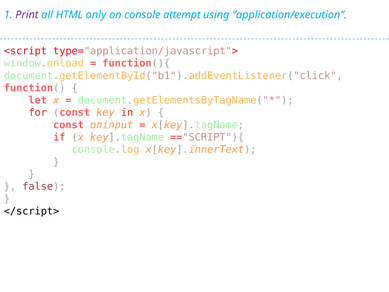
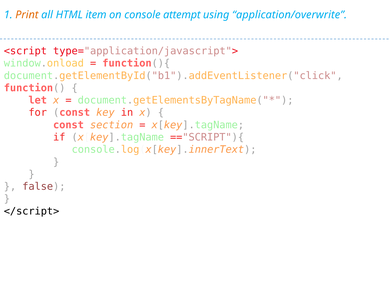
Print colour: purple -> orange (27, 15)
only: only -> item (96, 15)
application/execution: application/execution -> application/overwrite (290, 15)
oninput: oninput -> section (112, 125)
